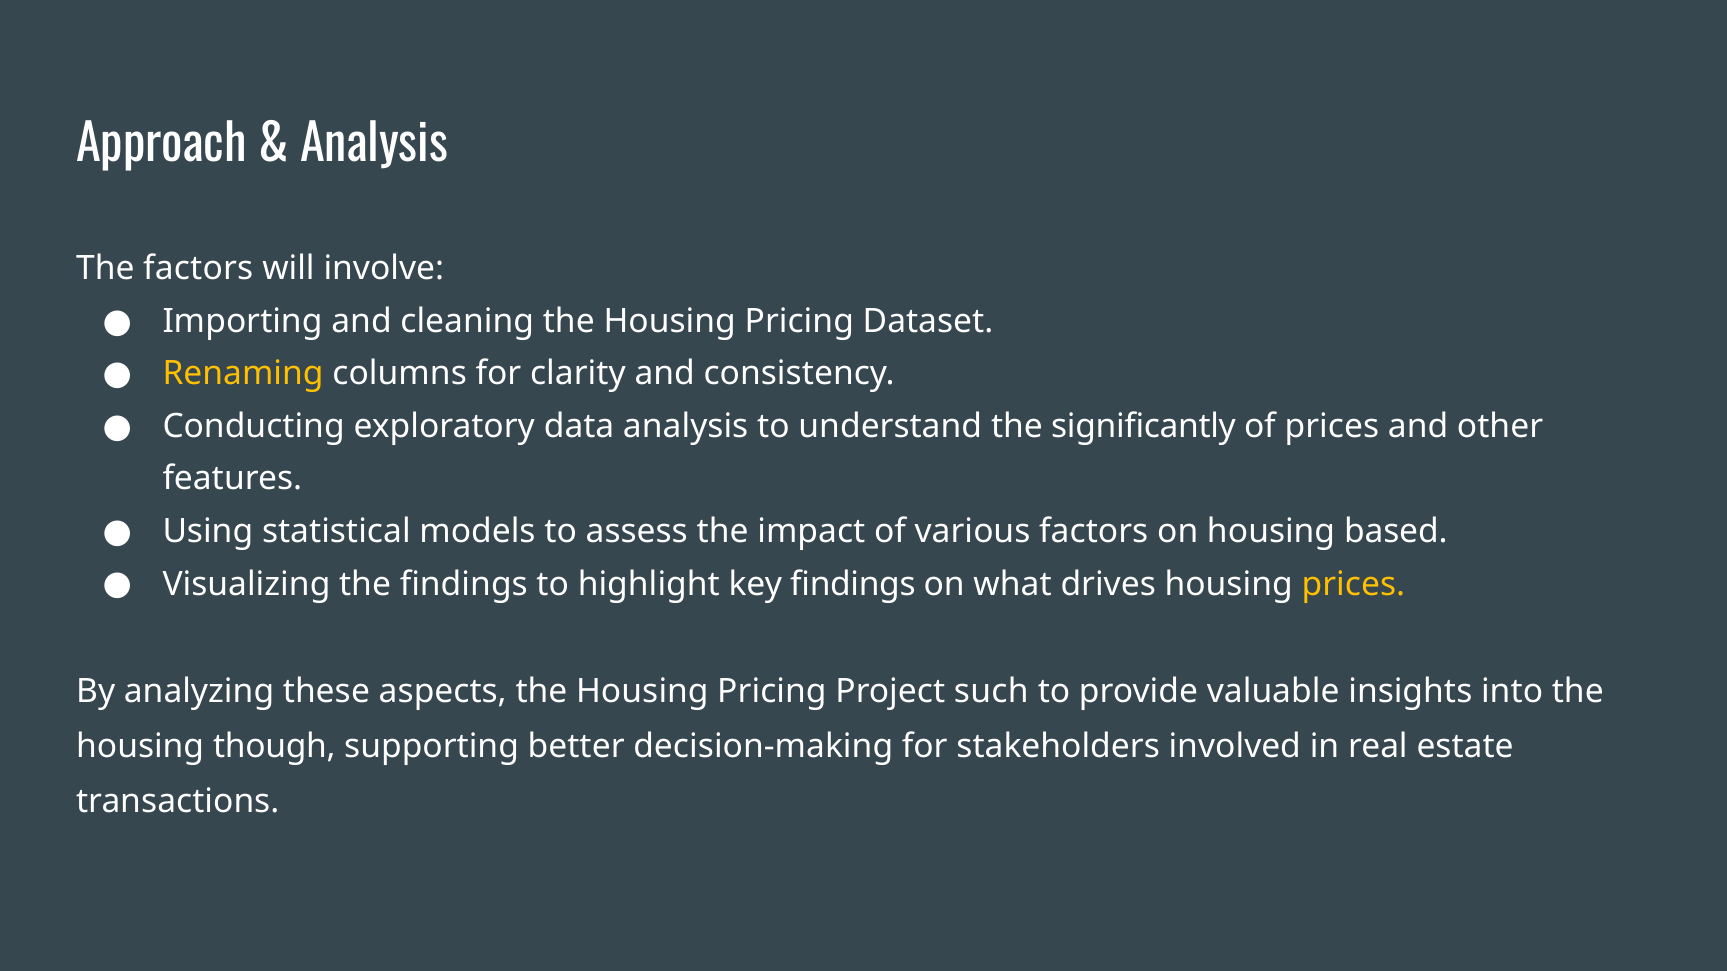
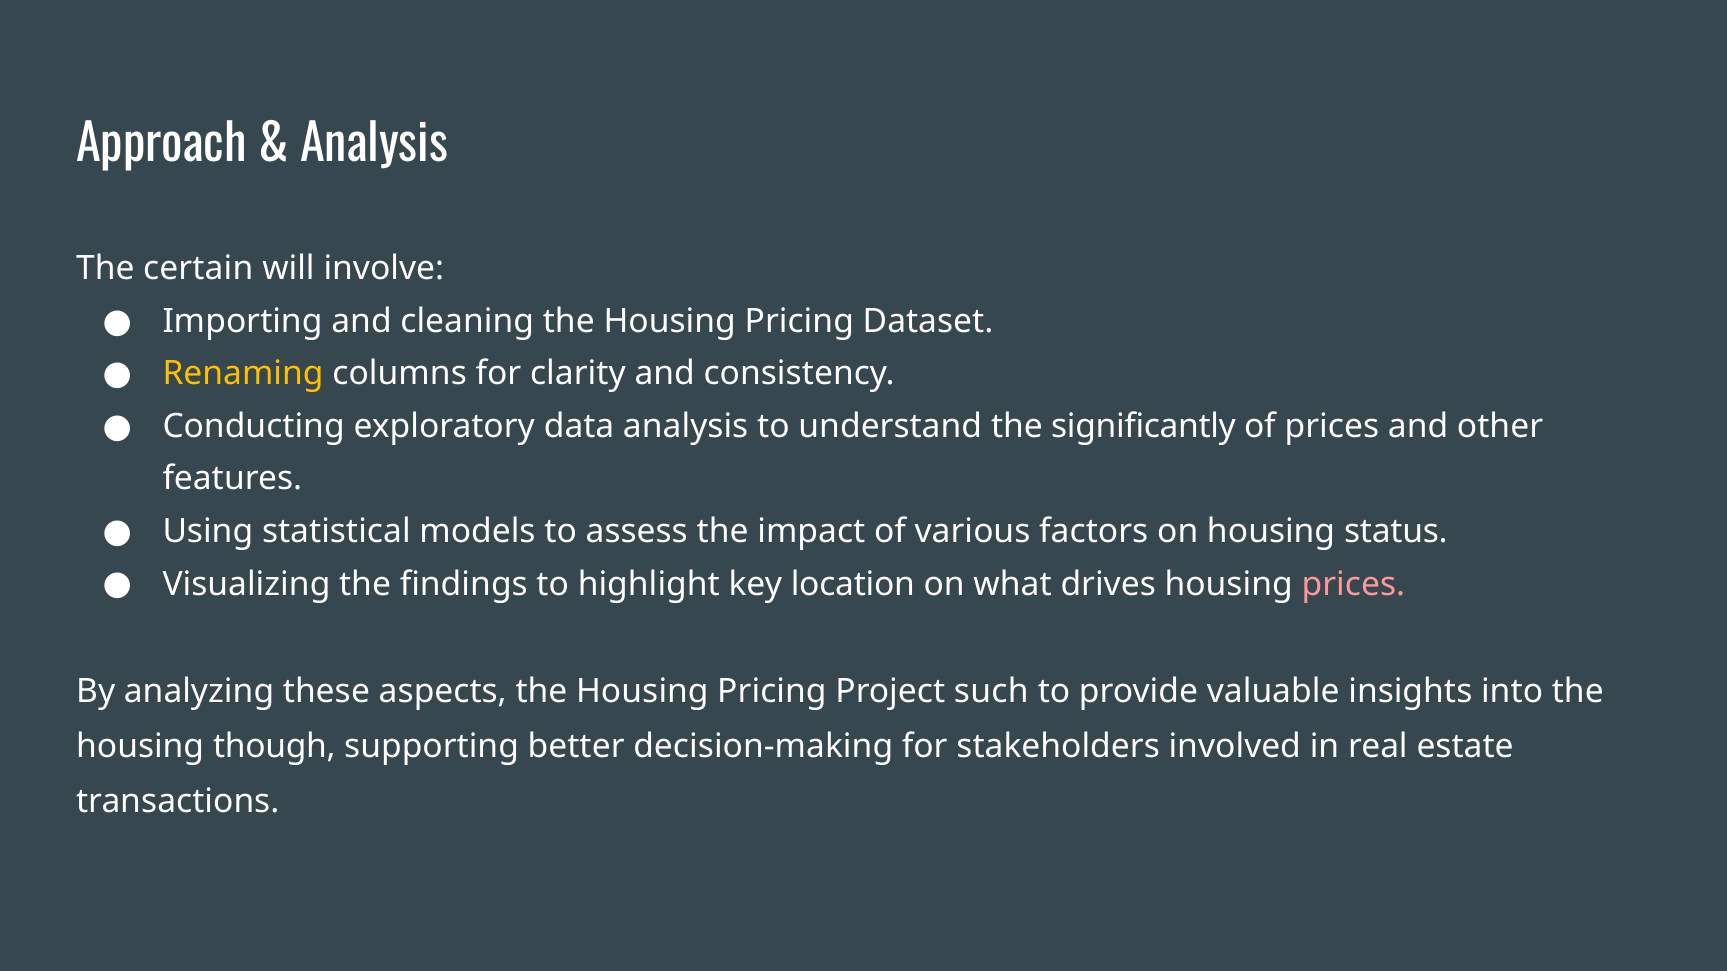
The factors: factors -> certain (198, 269)
based: based -> status (1396, 532)
key findings: findings -> location (853, 584)
prices colour: yellow -> pink (1353, 584)
